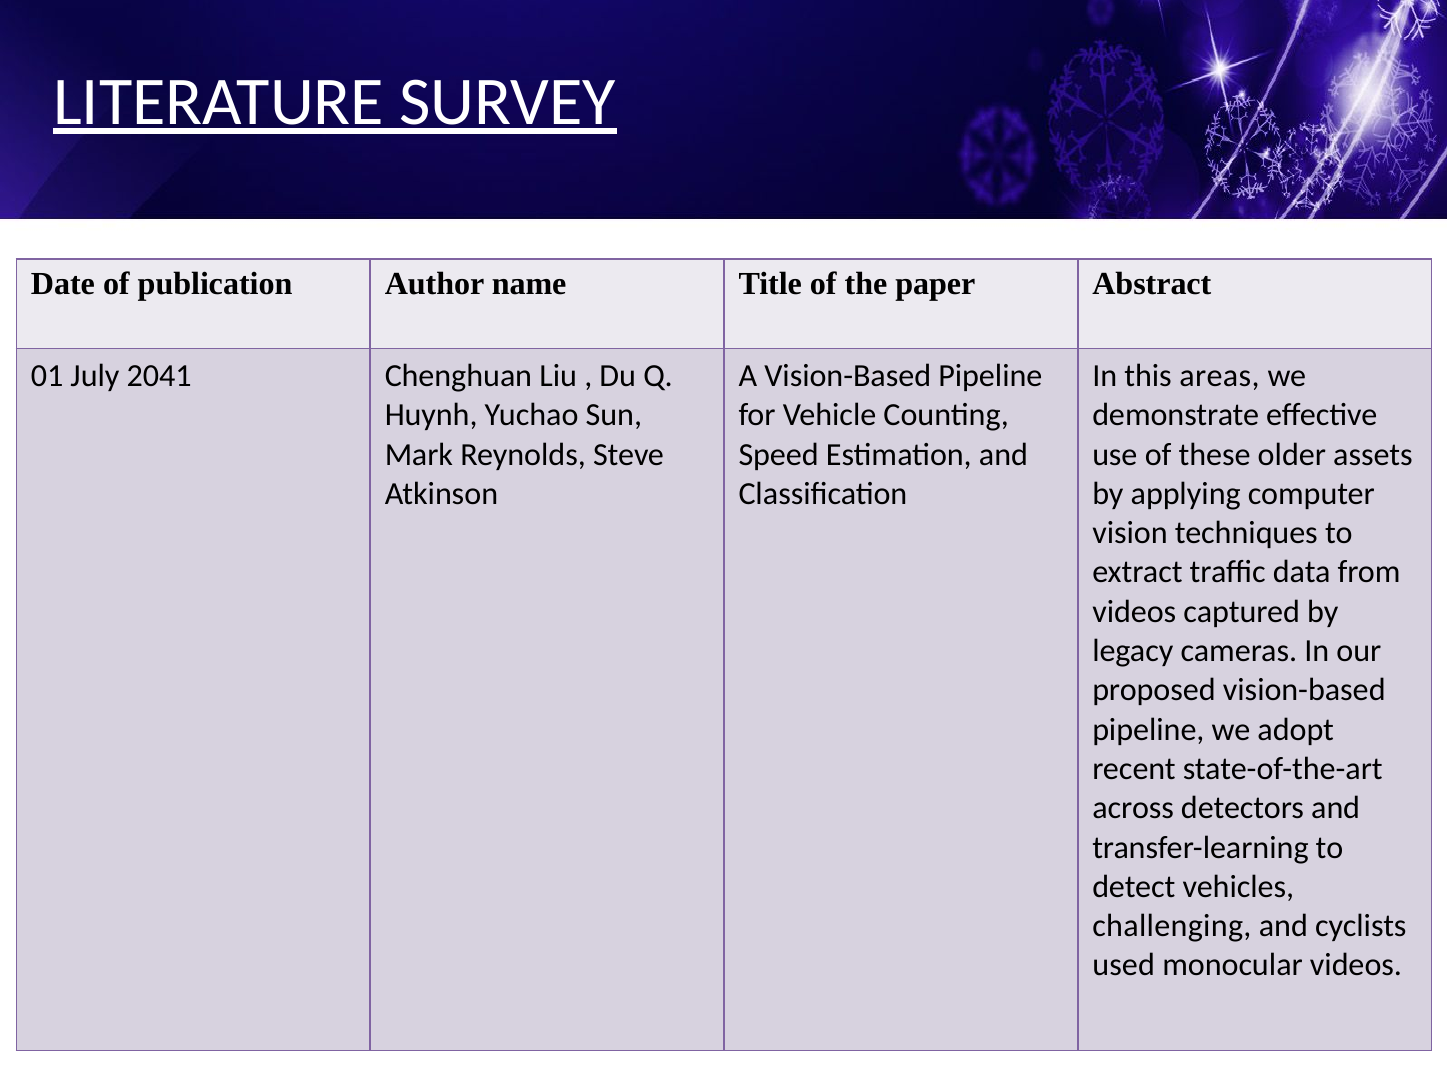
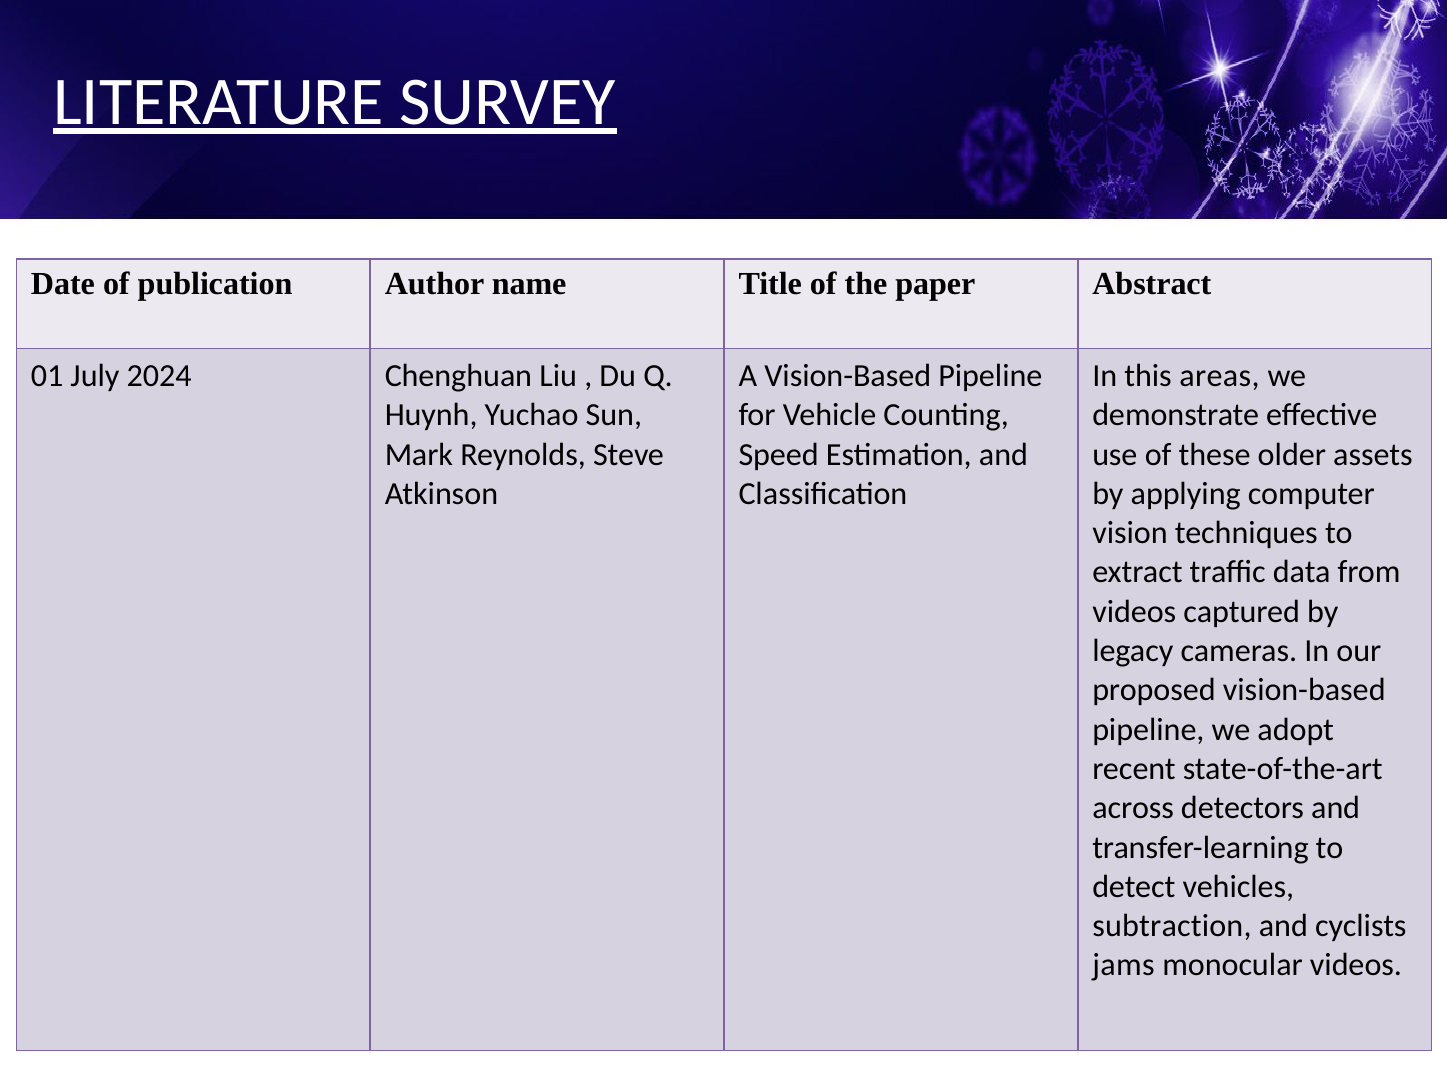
2041: 2041 -> 2024 (159, 376)
challenging: challenging -> subtraction (1172, 926)
used: used -> jams (1124, 966)
